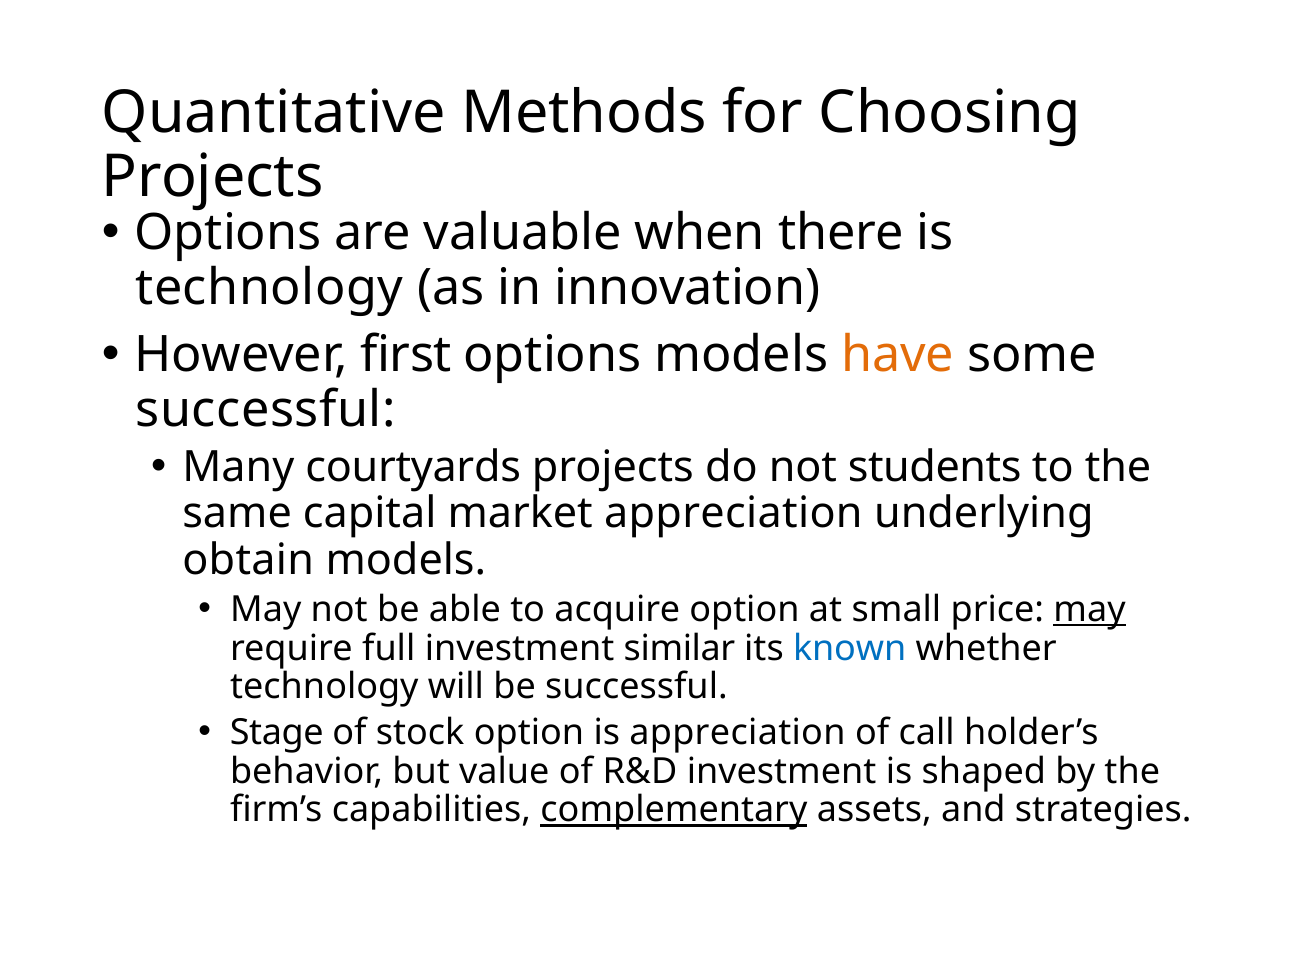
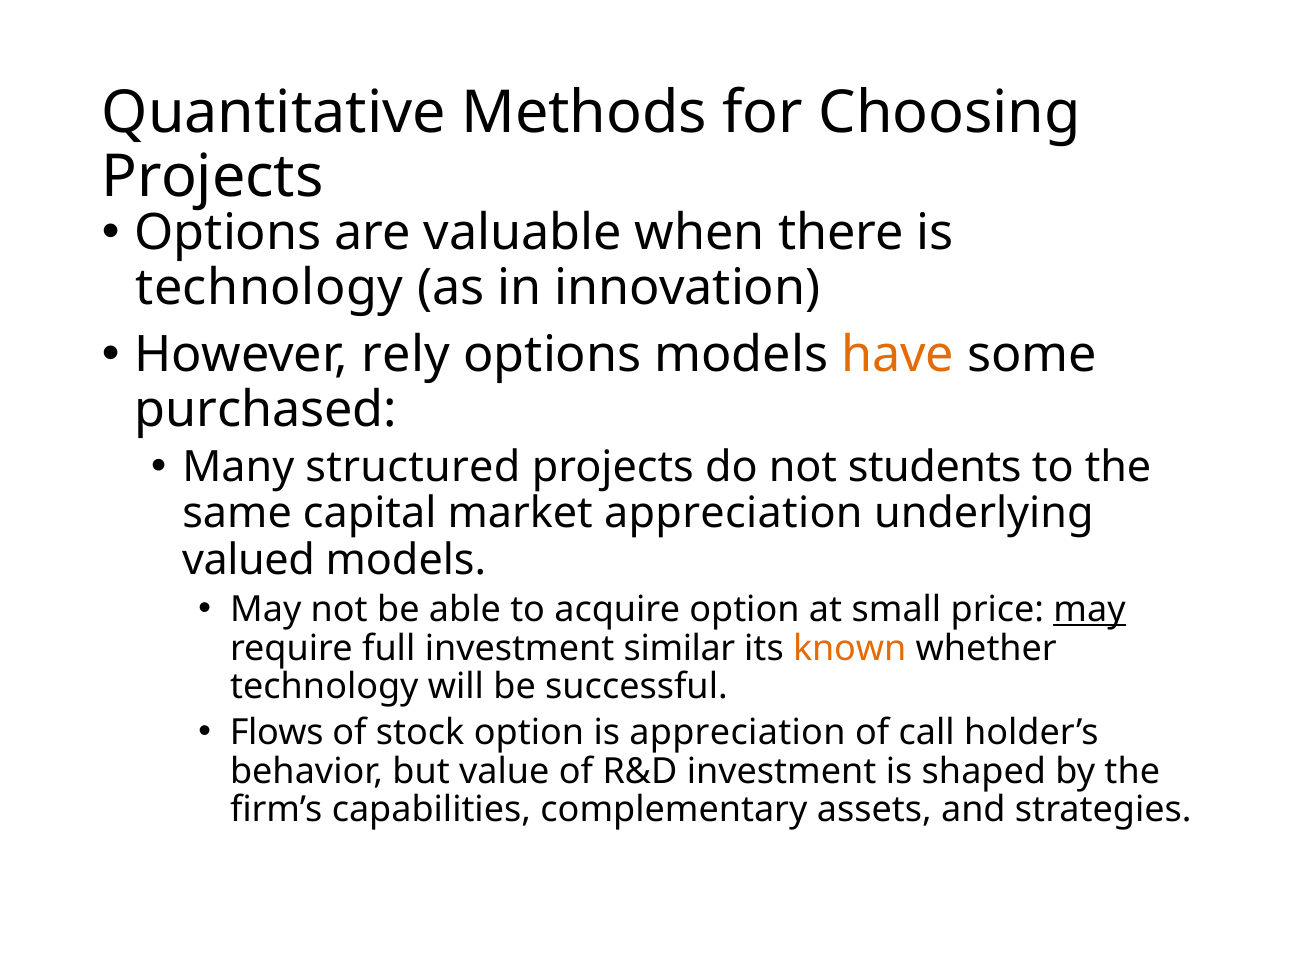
first: first -> rely (406, 355)
successful: successful -> purchased (266, 410)
courtyards: courtyards -> structured (413, 467)
obtain: obtain -> valued (249, 560)
known colour: blue -> orange (850, 648)
Stage: Stage -> Flows (277, 733)
complementary underline: present -> none (674, 810)
